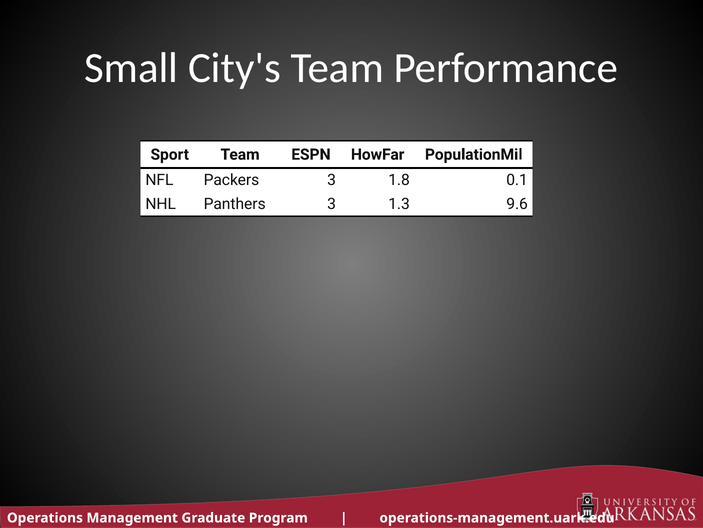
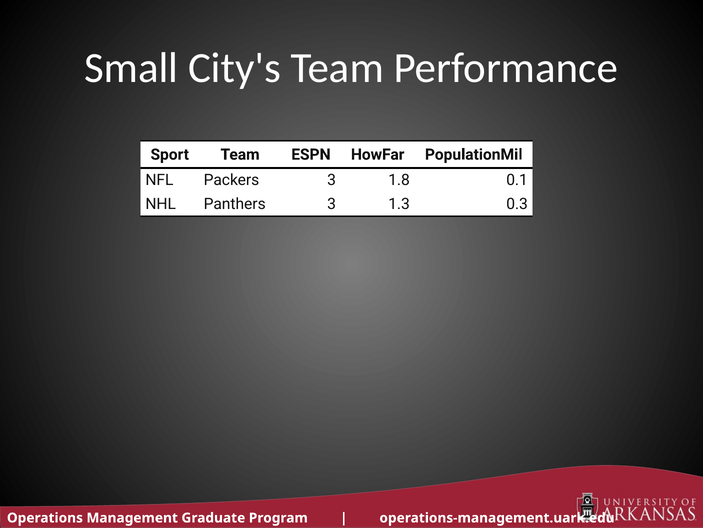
9.6: 9.6 -> 0.3 (517, 204)
